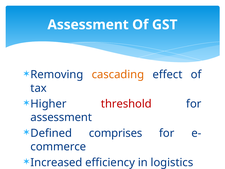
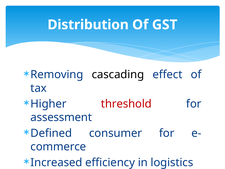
Assessment: Assessment -> Distribution (88, 25)
cascading colour: orange -> black (118, 74)
comprises: comprises -> consumer (116, 133)
